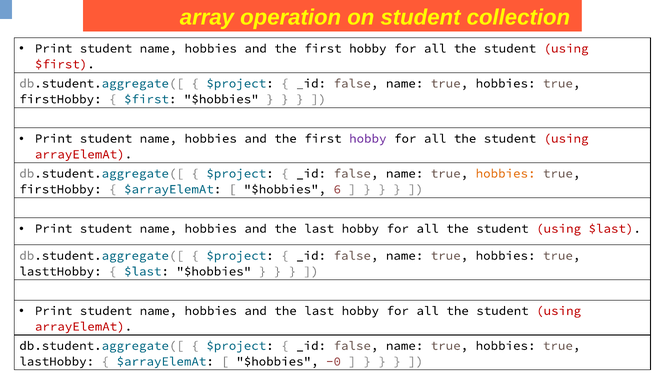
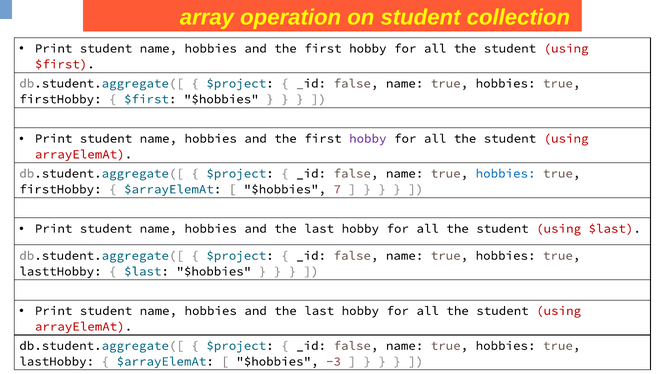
hobbies colour: orange -> blue (506, 173)
6: 6 -> 7 (337, 189)
-0: -0 -> -3 (334, 361)
